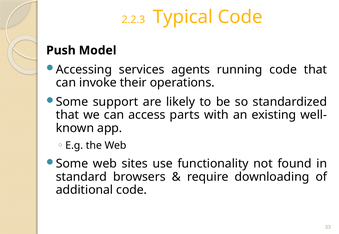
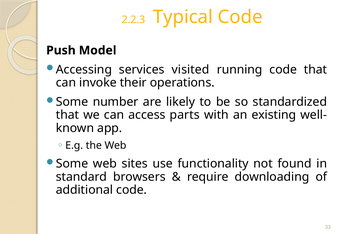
agents: agents -> visited (191, 70)
support: support -> number (116, 102)
